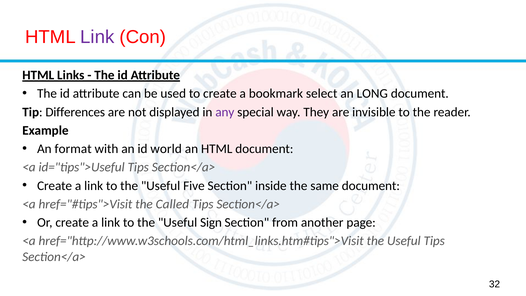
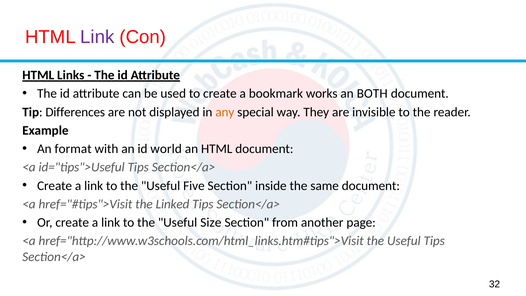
select: select -> works (322, 94)
LONG: LONG -> BOTH (372, 94)
any colour: purple -> orange (225, 112)
Called: Called -> Linked (173, 204)
Sign: Sign -> Size (211, 222)
